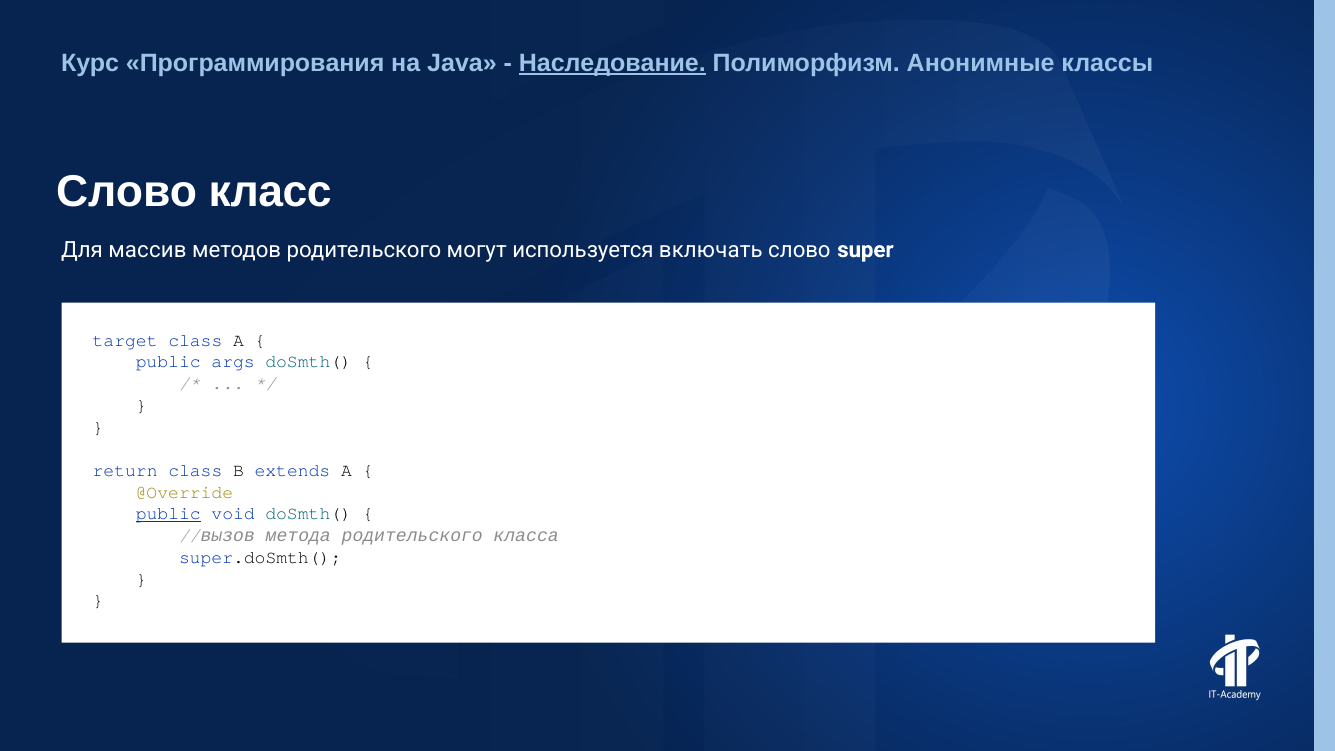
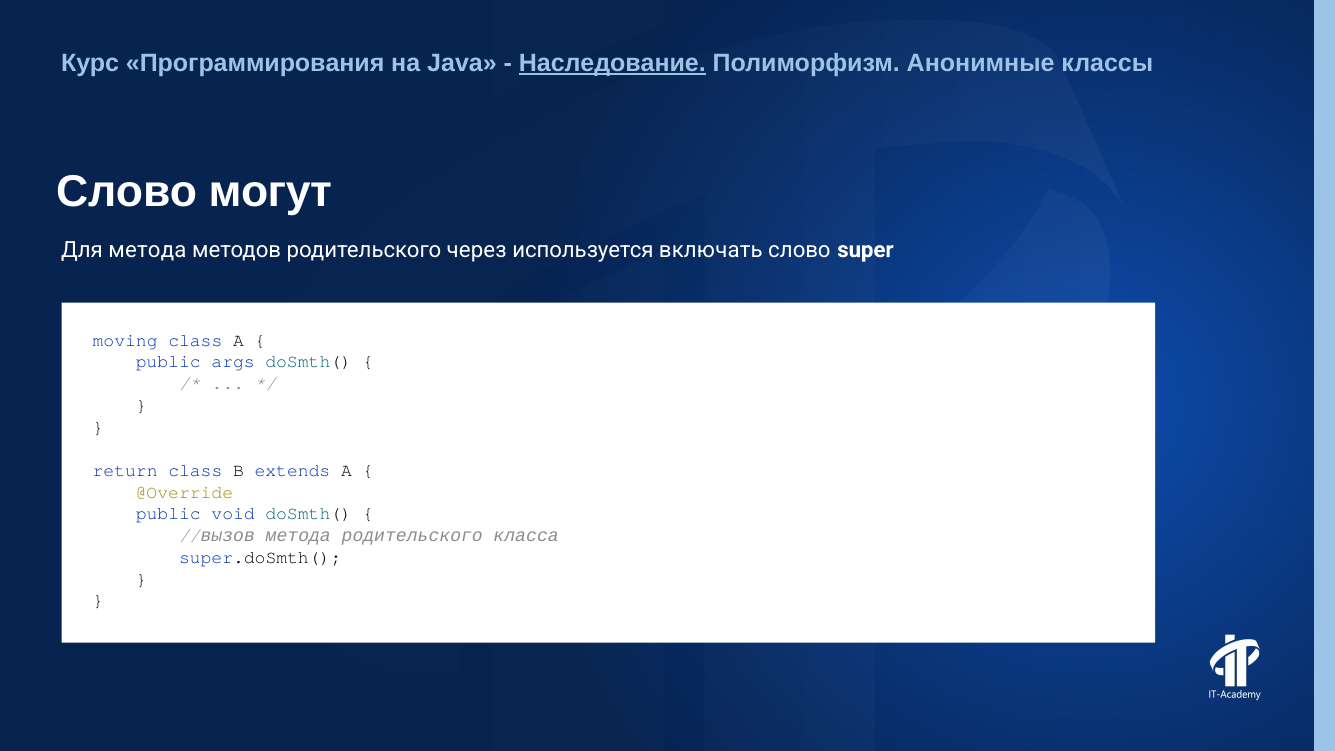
класс: класс -> могут (270, 192)
Для массив: массив -> метода (147, 250)
могут: могут -> через (477, 250)
target: target -> moving (125, 340)
public underline: present -> none (168, 514)
